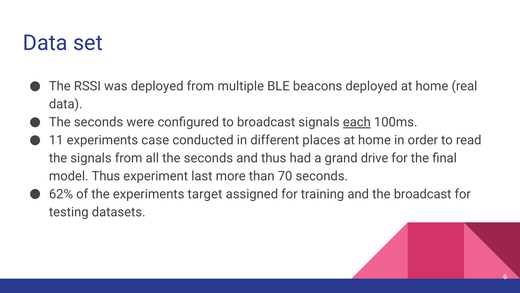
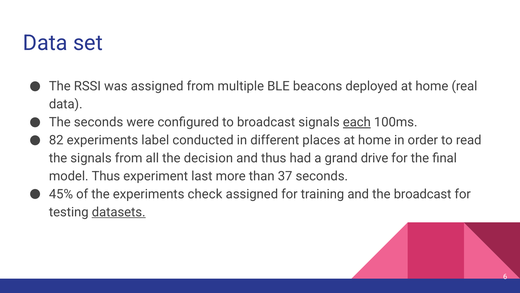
was deployed: deployed -> assigned (157, 86)
11: 11 -> 82 (56, 140)
case: case -> label (155, 140)
all the seconds: seconds -> decision (208, 158)
70: 70 -> 37 (285, 176)
62%: 62% -> 45% (61, 194)
target: target -> check (205, 194)
datasets underline: none -> present (119, 212)
